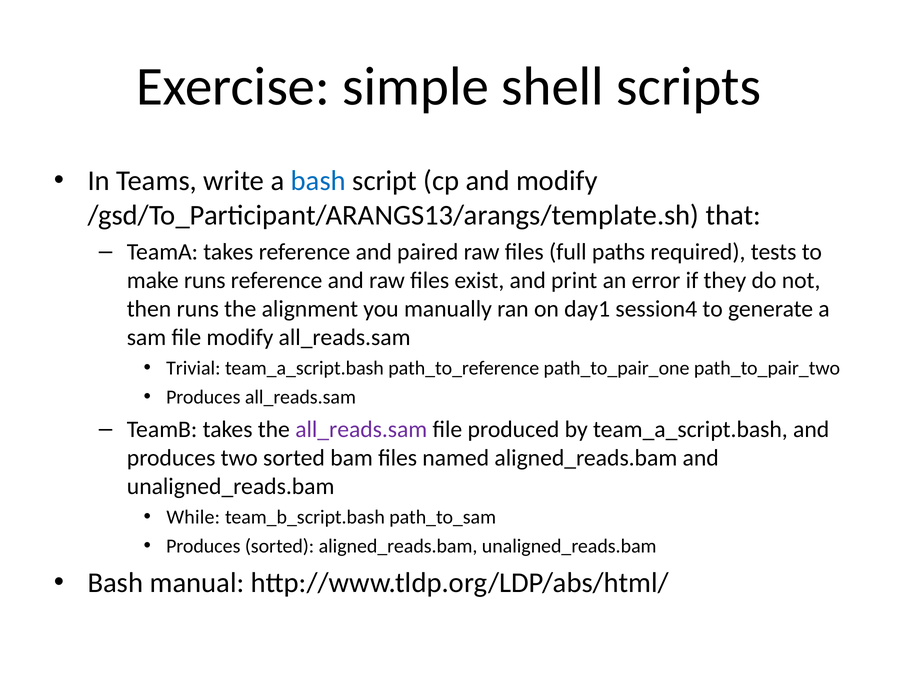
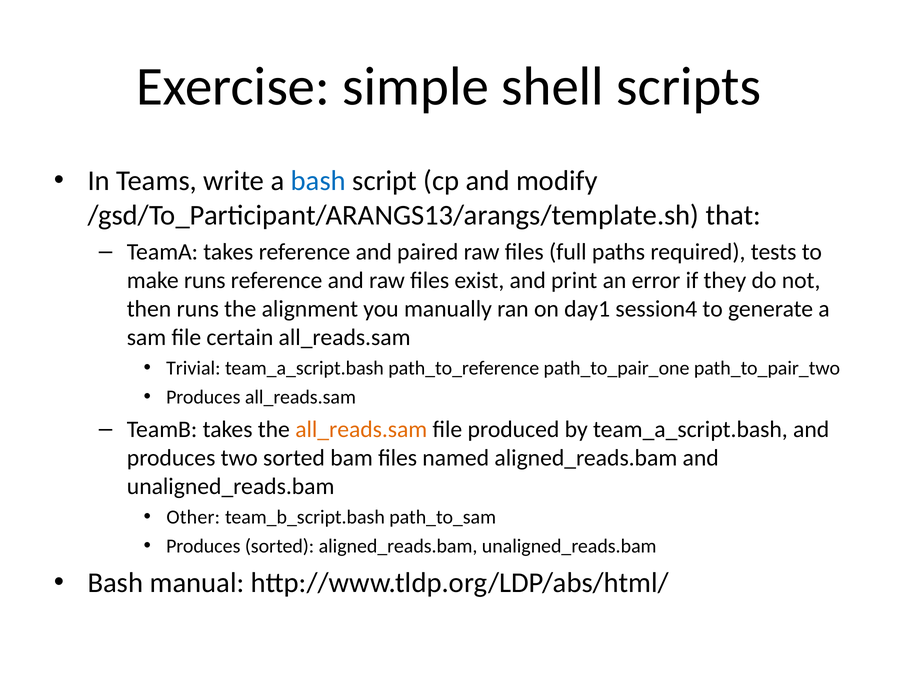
file modify: modify -> certain (240, 338)
all_reads.sam colour: purple -> orange (361, 430)
While: While -> Other (193, 518)
